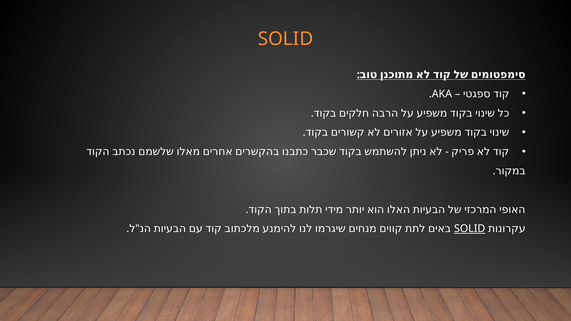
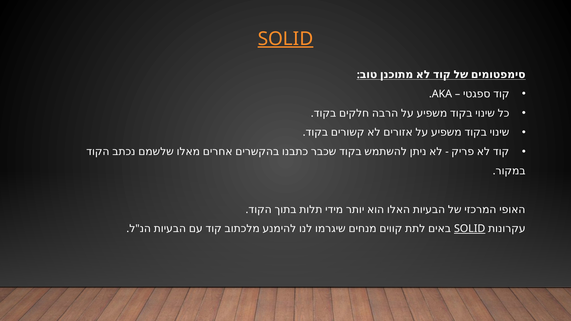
SOLID underline: none -> present (285, 39)
